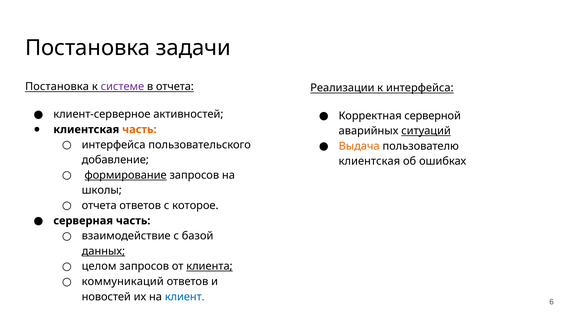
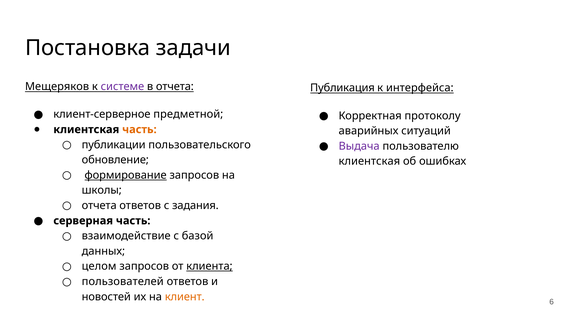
Постановка: Постановка -> Мещеряков (57, 86)
Реализации: Реализации -> Публикация (342, 88)
активностей: активностей -> предметной (188, 114)
серверной: серверной -> протоколу (433, 116)
ситуаций underline: present -> none (426, 131)
интерфейса: интерфейса -> публикации (114, 145)
Выдача colour: orange -> purple (359, 146)
добавление: добавление -> обновление (115, 160)
которое: которое -> задания (195, 205)
данных underline: present -> none (103, 251)
коммуникаций: коммуникаций -> пользователей (123, 281)
клиент colour: blue -> orange (185, 297)
